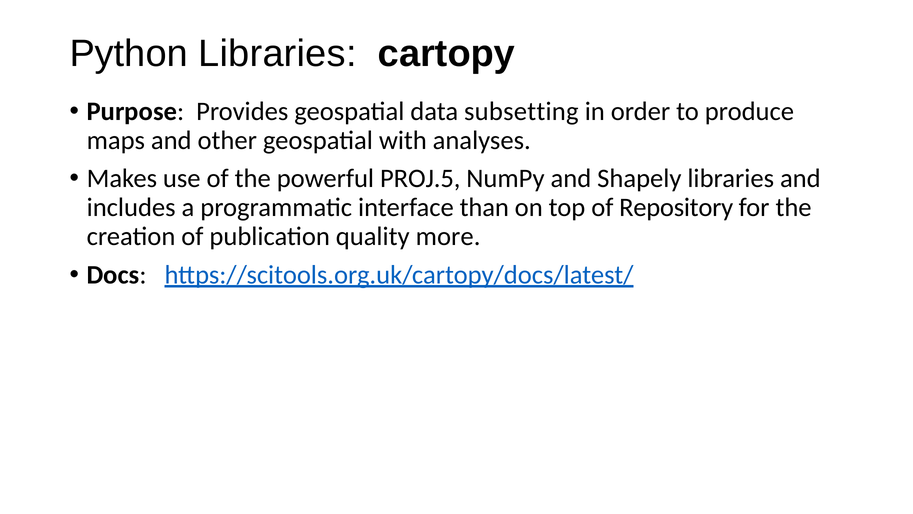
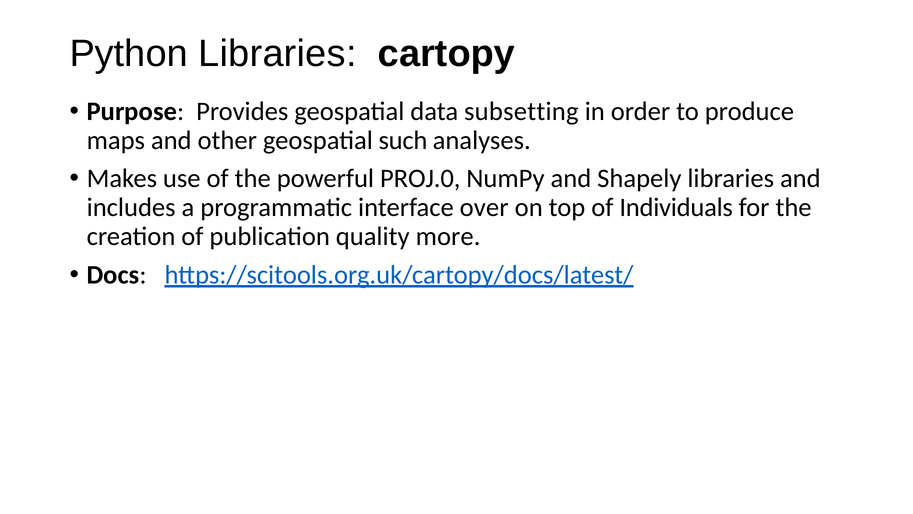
with: with -> such (403, 140)
PROJ.5: PROJ.5 -> PROJ.0 (420, 179)
than: than -> over (484, 207)
Repository: Repository -> Individuals (676, 207)
